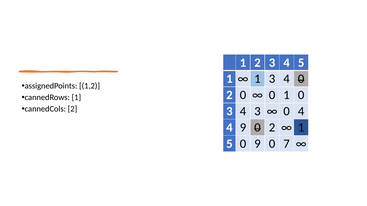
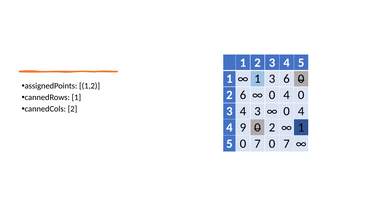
1 3 4: 4 -> 6 (287, 79)
2 0: 0 -> 6 (243, 95)
1: 1 -> 4 (287, 95)
5 0 9: 9 -> 7 (258, 144)
